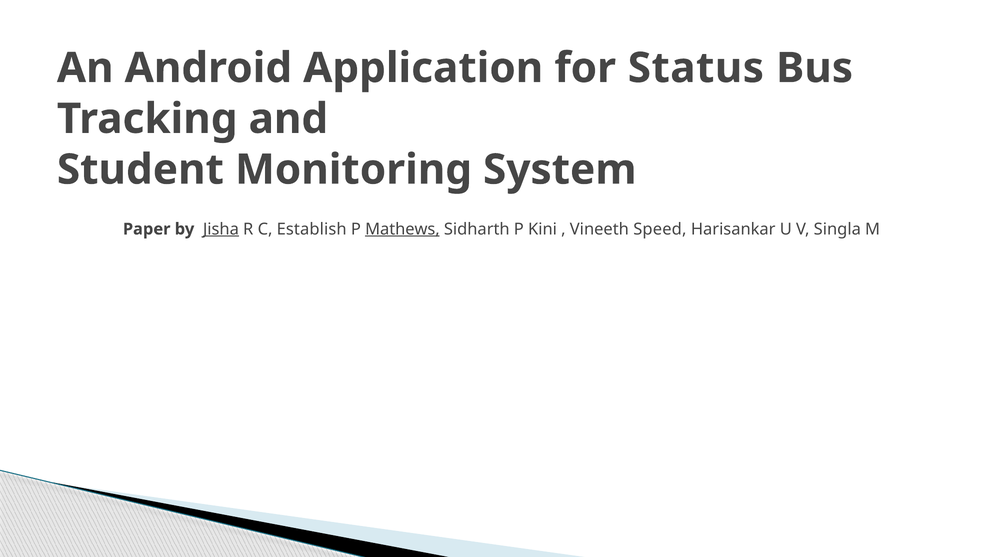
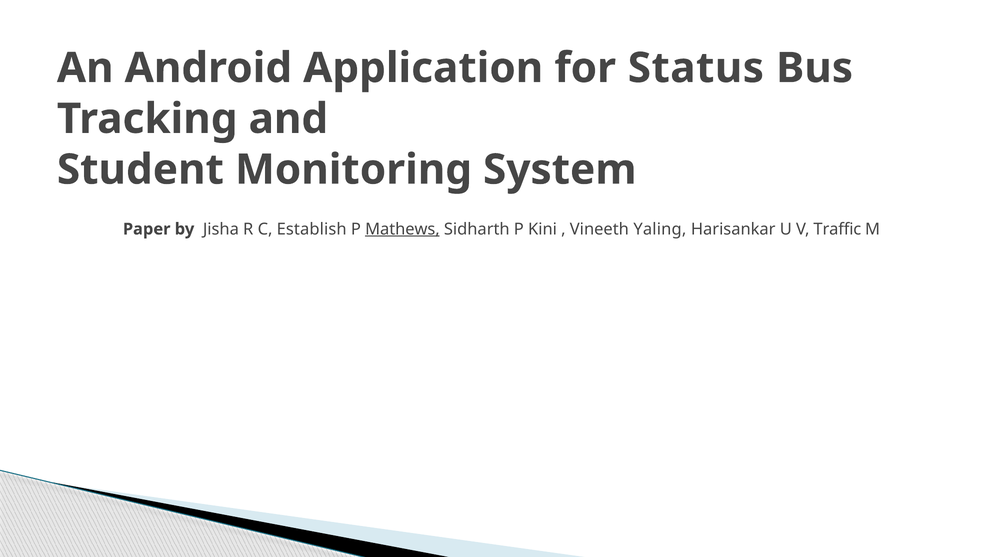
Jisha underline: present -> none (221, 229)
Speed: Speed -> Yaling (660, 229)
Singla: Singla -> Traffic (837, 229)
